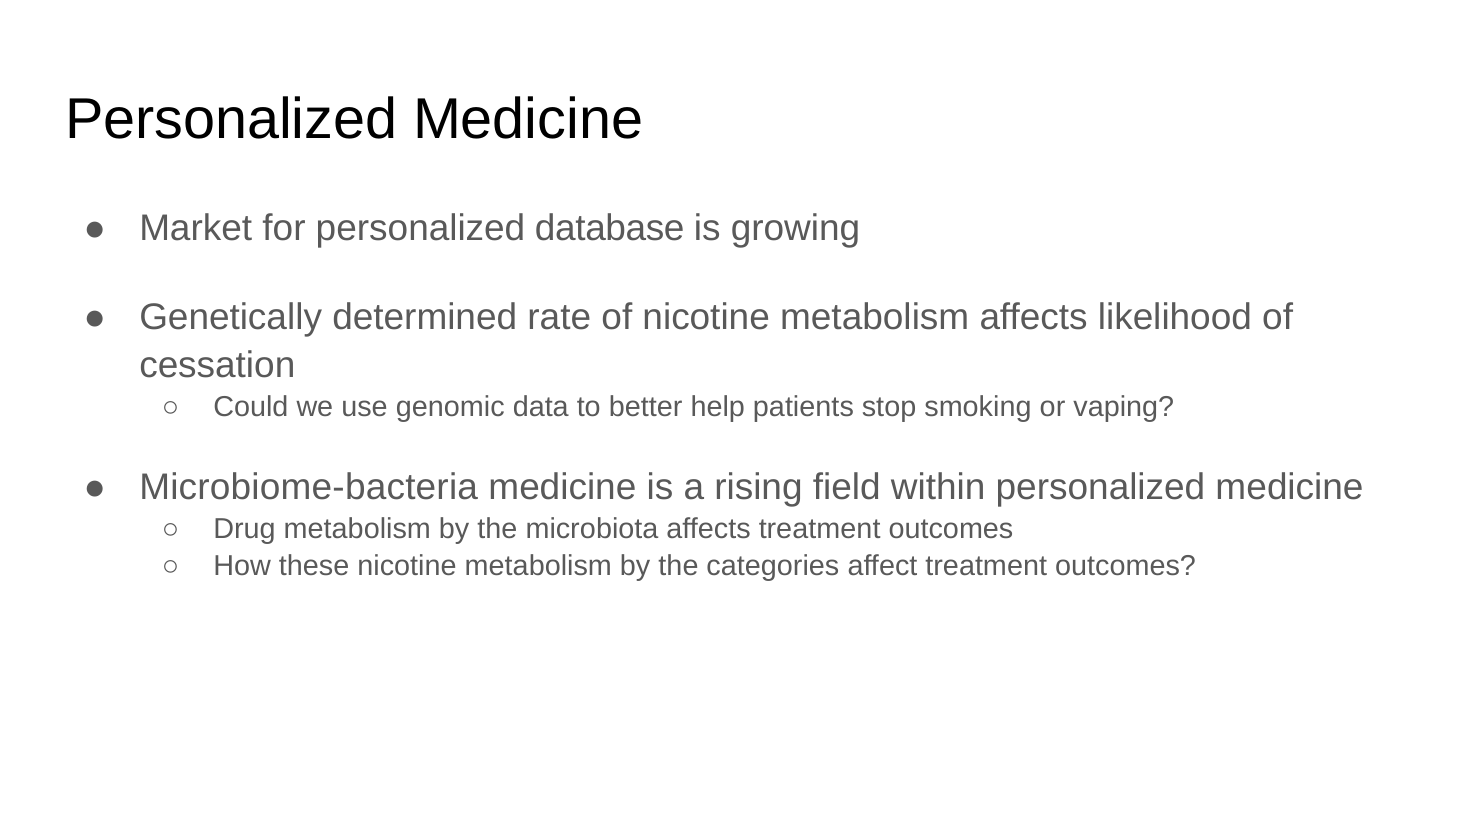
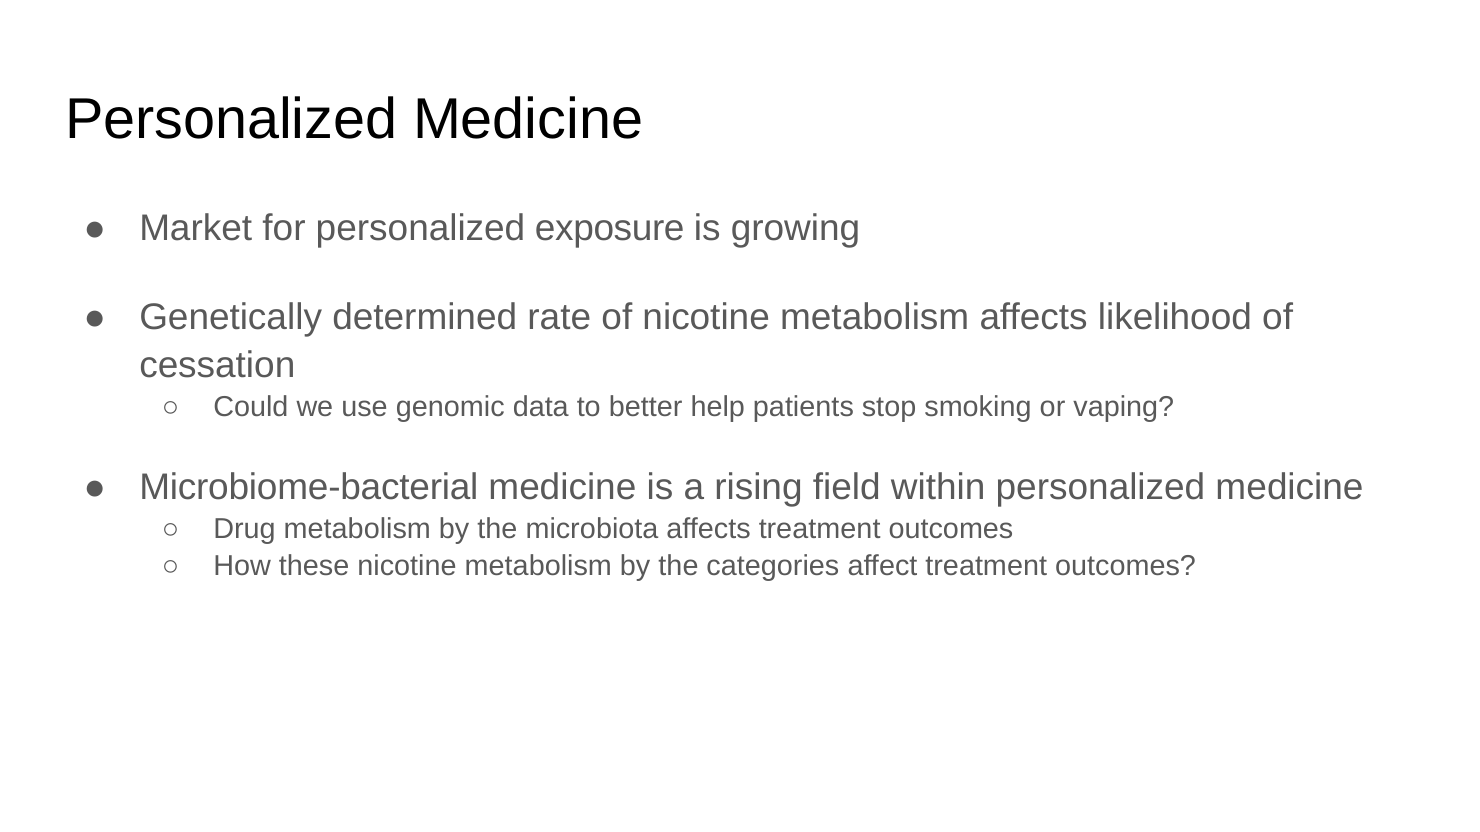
database: database -> exposure (610, 229)
Microbiome-bacteria: Microbiome-bacteria -> Microbiome-bacterial (309, 487)
